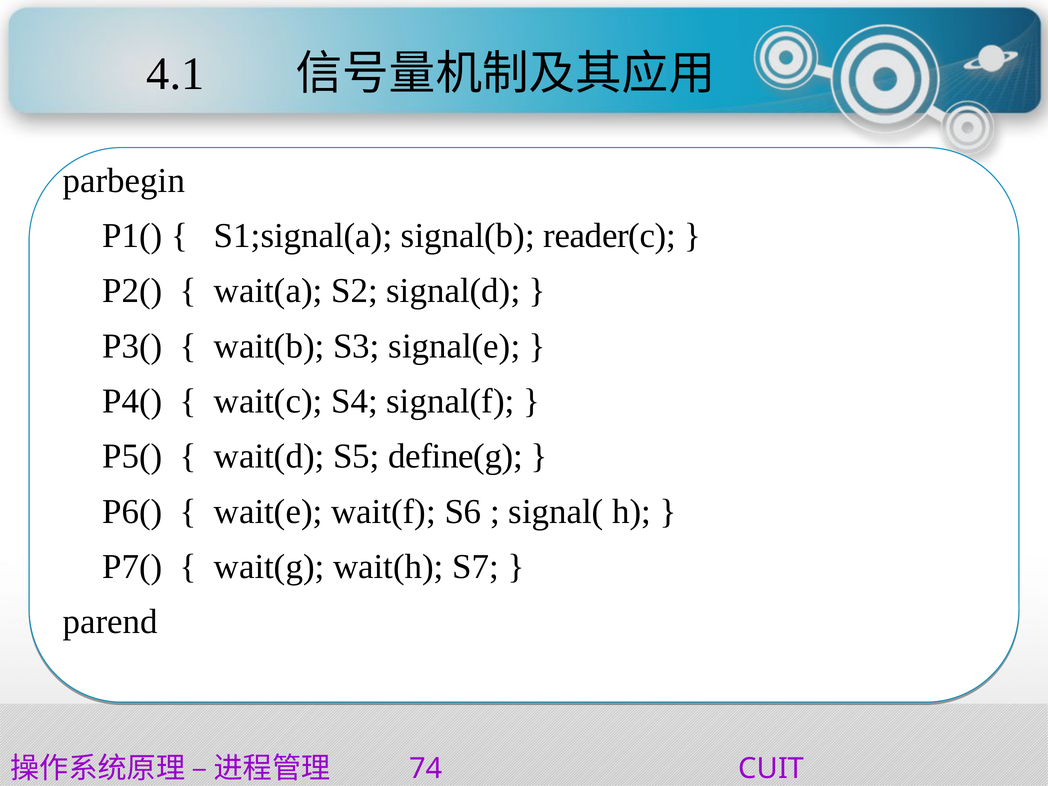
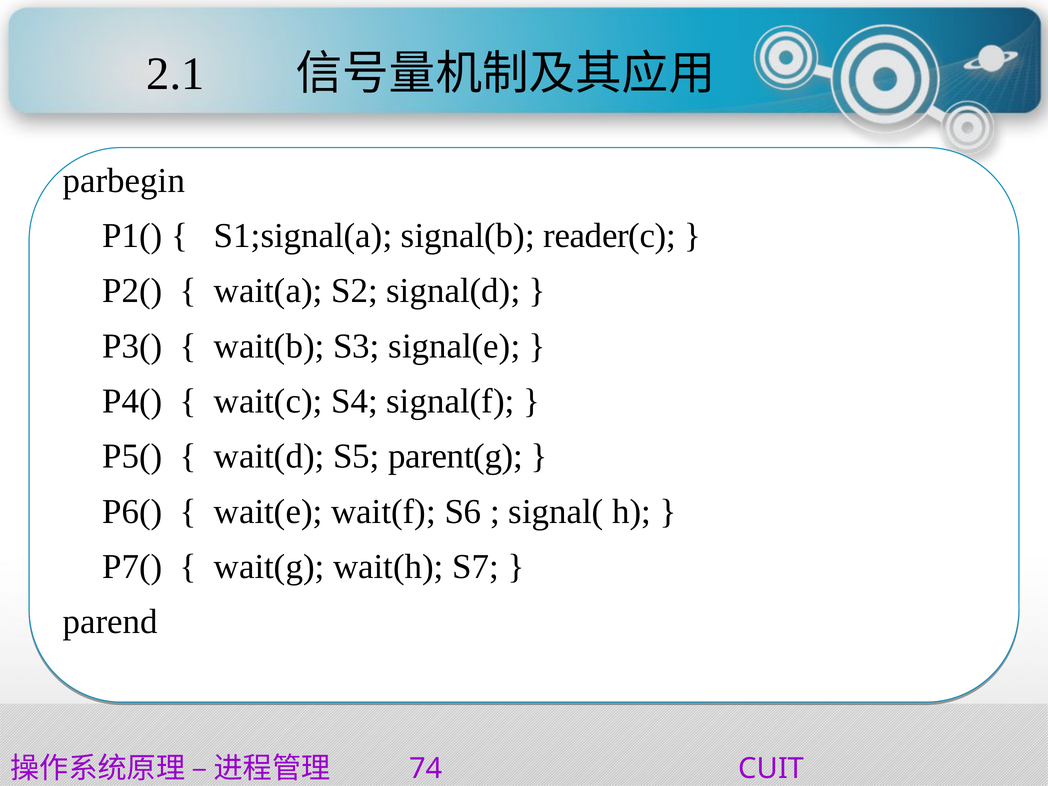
4.1: 4.1 -> 2.1 (175, 74)
define(g: define(g -> parent(g (456, 456)
